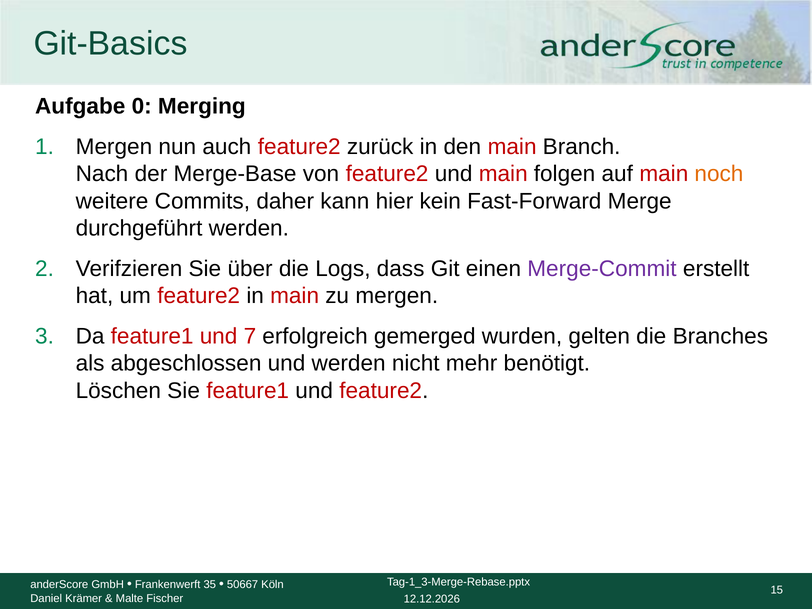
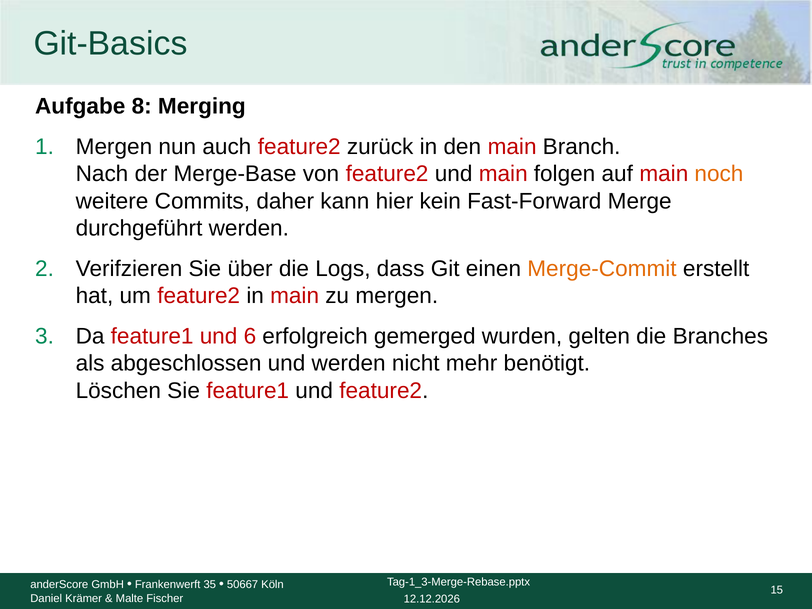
0: 0 -> 8 (142, 106)
Merge-Commit colour: purple -> orange (602, 269)
7: 7 -> 6 (250, 336)
